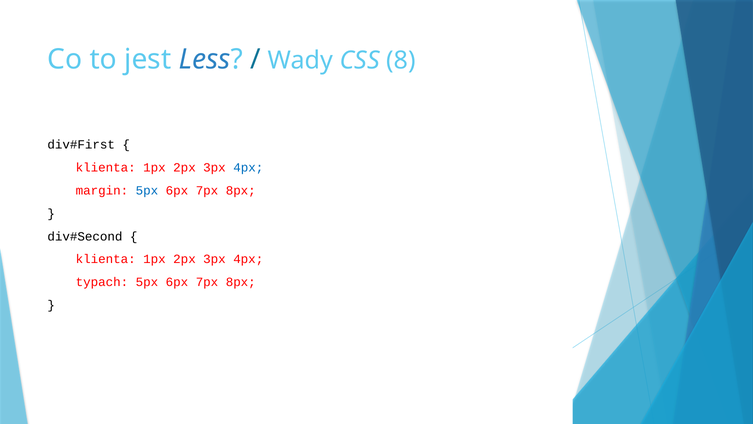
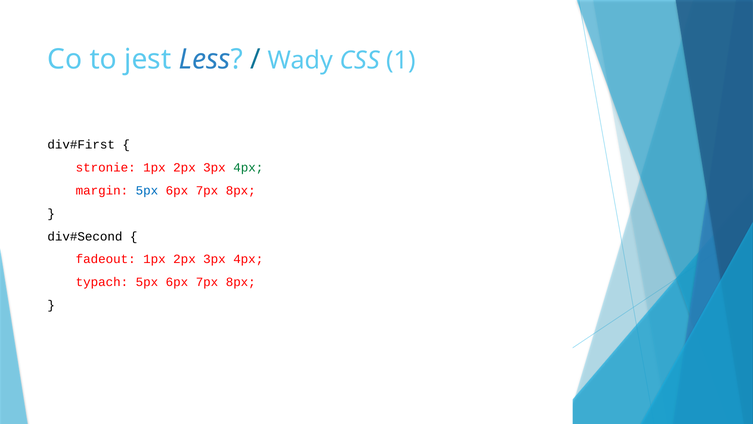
8: 8 -> 1 (401, 60)
klienta: klienta -> stronie (106, 168)
4px colour: blue -> green (248, 168)
klienta: klienta -> fadeout (106, 259)
